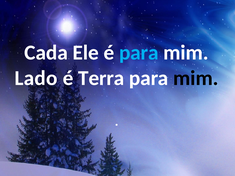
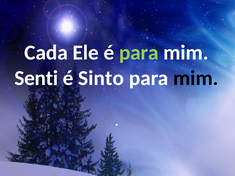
para colour: light blue -> light green (139, 53)
Lado: Lado -> Senti (36, 78)
Terra: Terra -> Sinto (101, 78)
